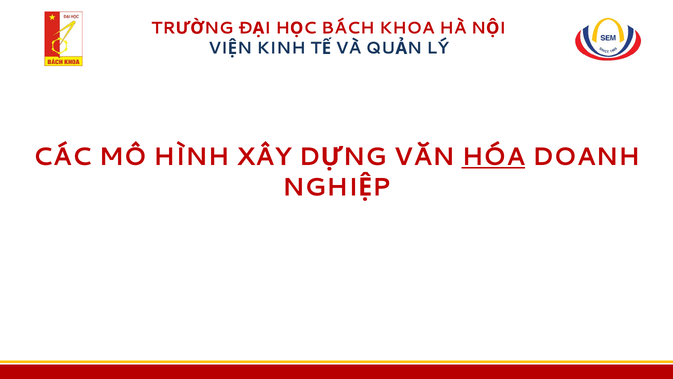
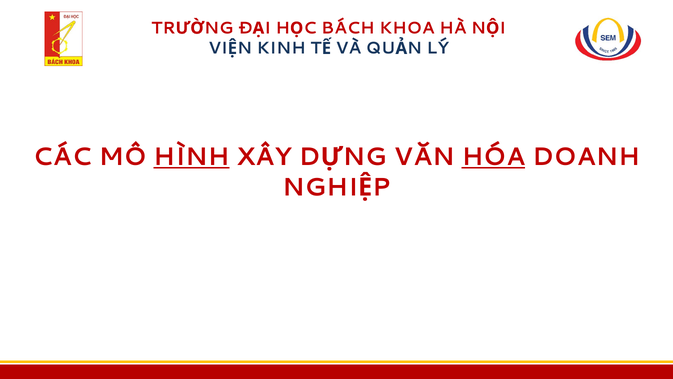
HÌNH underline: none -> present (191, 157)
